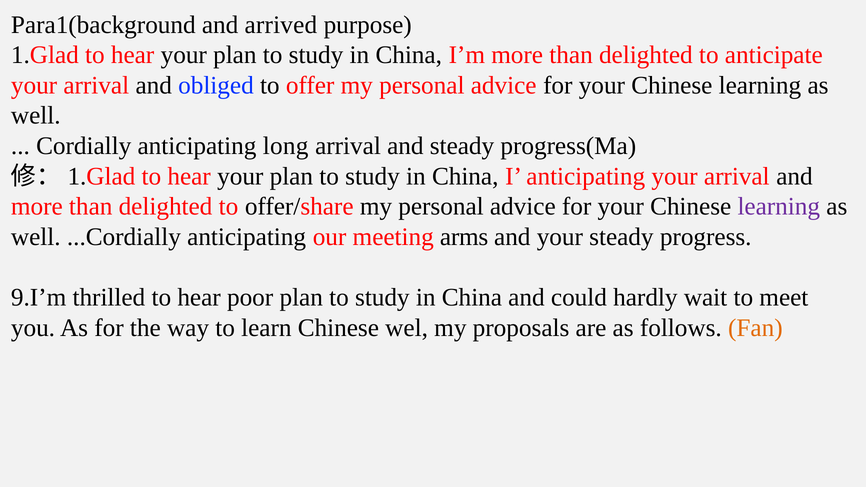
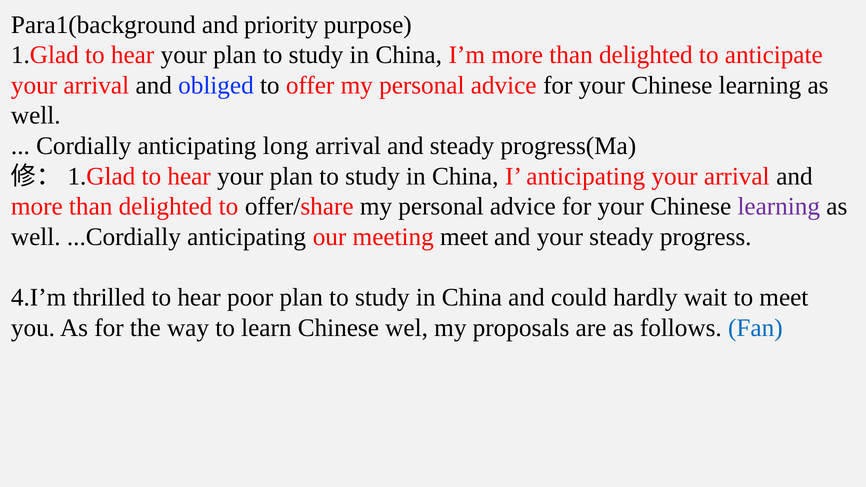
arrived: arrived -> priority (281, 25)
meeting arms: arms -> meet (464, 237)
9.I’m: 9.I’m -> 4.I’m (39, 298)
Fan colour: orange -> blue (755, 328)
